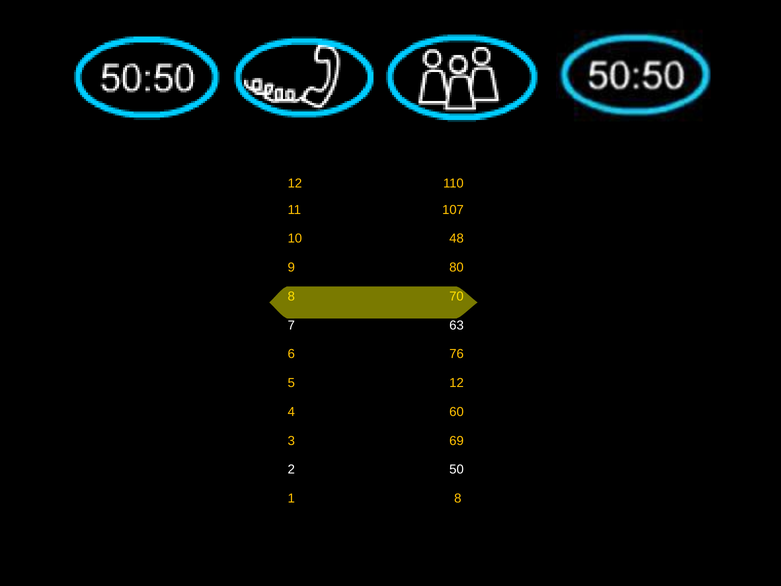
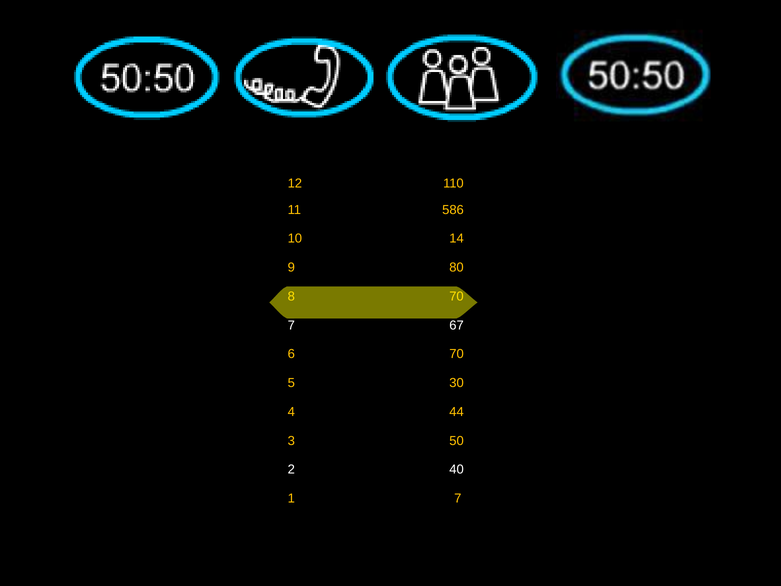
107: 107 -> 586 (453, 210)
48: 48 -> 14 (457, 238)
63: 63 -> 67 (457, 325)
6 76: 76 -> 70 (457, 354)
5 12: 12 -> 30 (457, 383)
60: 60 -> 44 (457, 412)
69: 69 -> 50 (457, 441)
50: 50 -> 40 (457, 469)
1 8: 8 -> 7 (458, 498)
